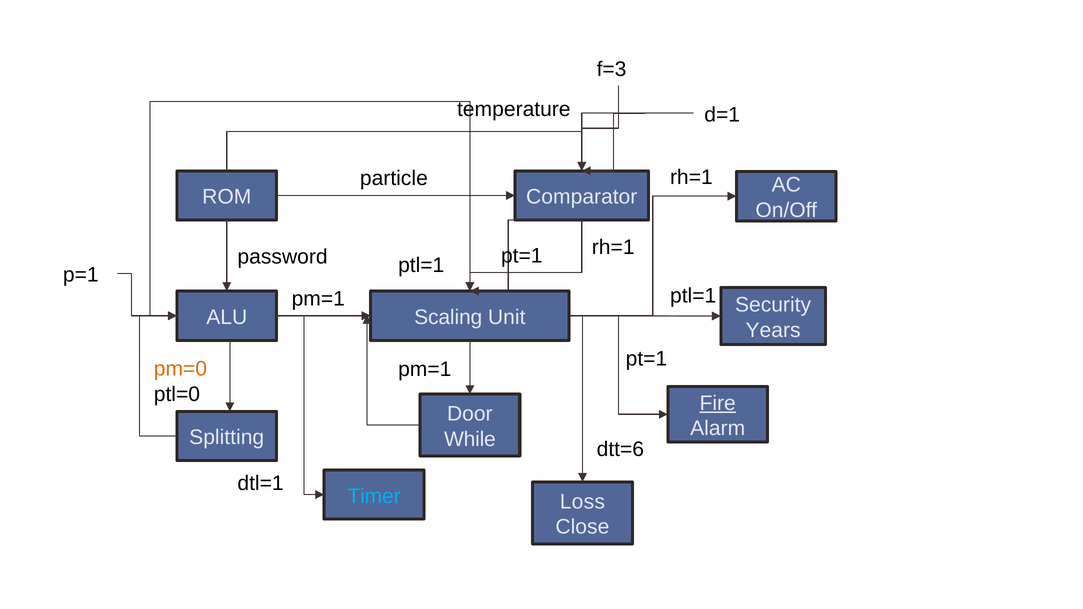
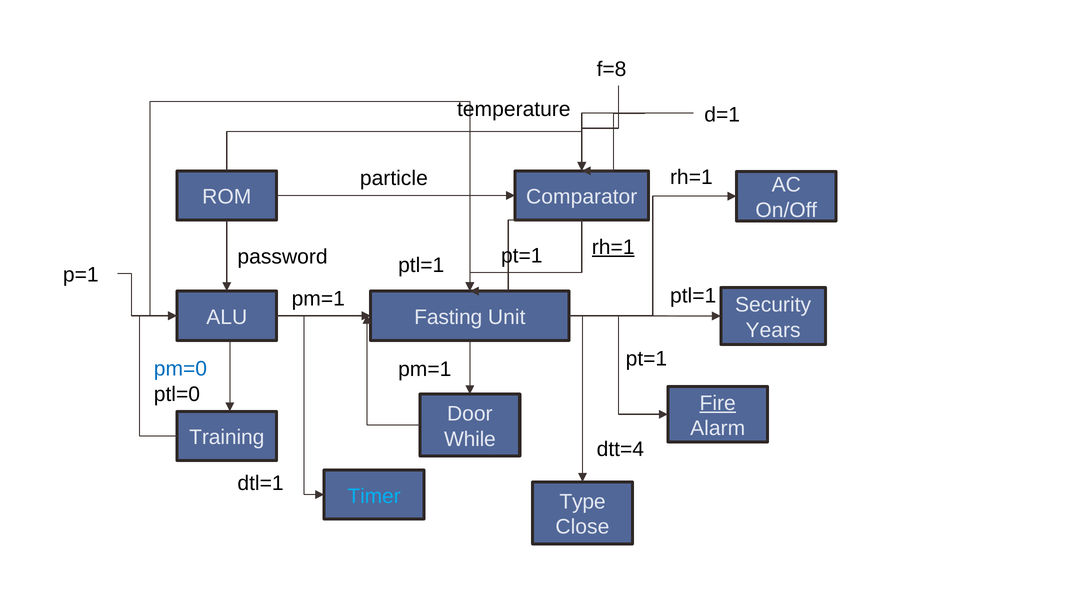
f=3: f=3 -> f=8 (612, 69)
rh=1 underline: none -> present (613, 247)
Scaling: Scaling -> Fasting (448, 317)
pm=0 colour: orange -> blue (180, 369)
Splitting: Splitting -> Training (227, 438)
dtt=6: dtt=6 -> dtt=4 (620, 449)
Loss: Loss -> Type (583, 502)
